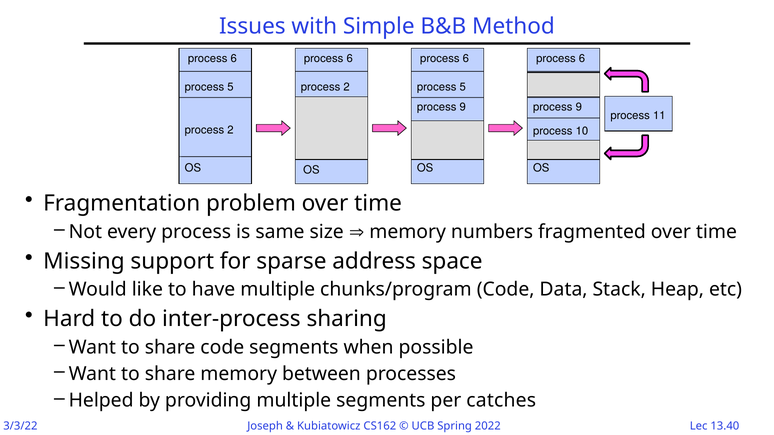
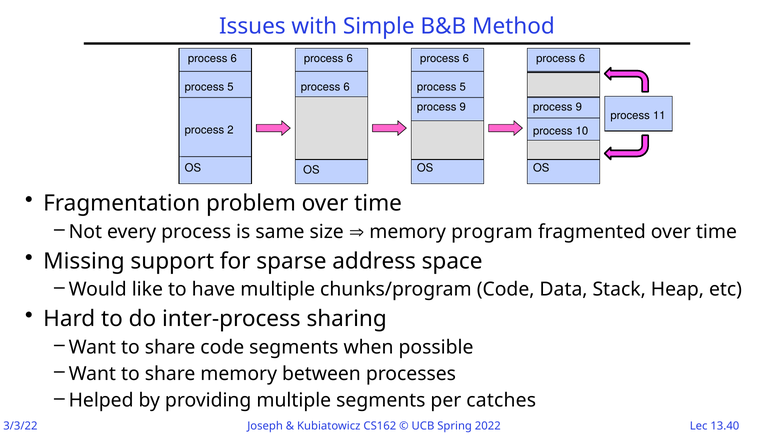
2: 2 -> 6 (347, 87)
numbers: numbers -> program (492, 232)
